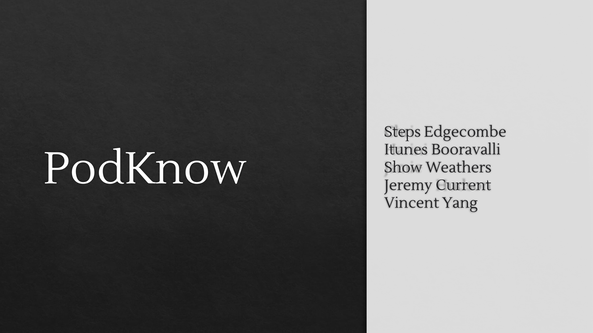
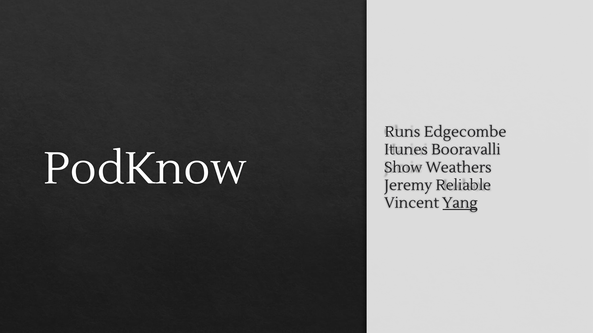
Steps: Steps -> Runs (403, 132)
Current: Current -> Reliable (464, 186)
Yang underline: none -> present (460, 203)
